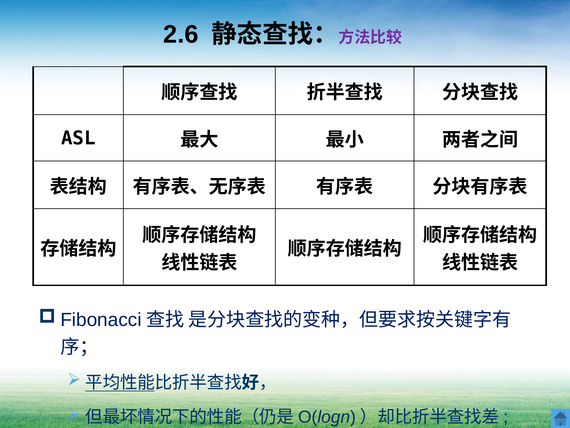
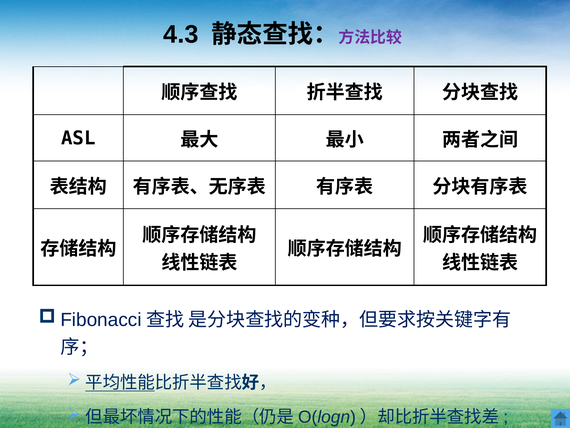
2.6: 2.6 -> 4.3 (181, 34)
